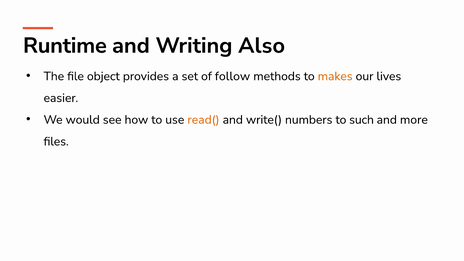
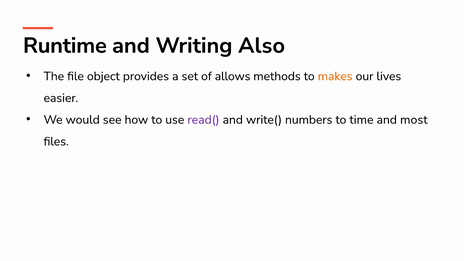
follow: follow -> allows (233, 76)
read( colour: orange -> purple (203, 120)
such: such -> time (361, 120)
more: more -> most (414, 120)
